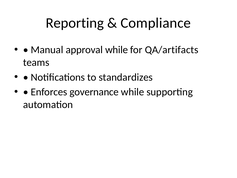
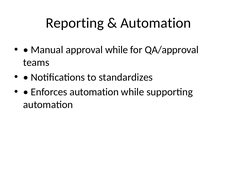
Compliance: Compliance -> Automation (156, 23)
QA/artifacts: QA/artifacts -> QA/approval (172, 50)
Enforces governance: governance -> automation (94, 92)
